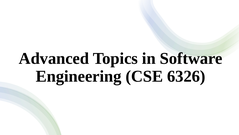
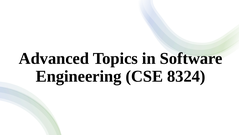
6326: 6326 -> 8324 (186, 76)
